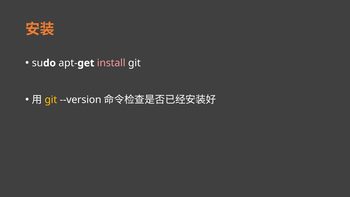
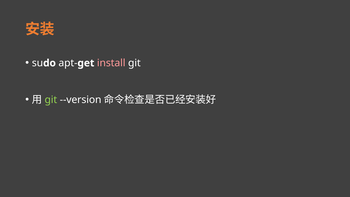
git colour: yellow -> light green (51, 100)
